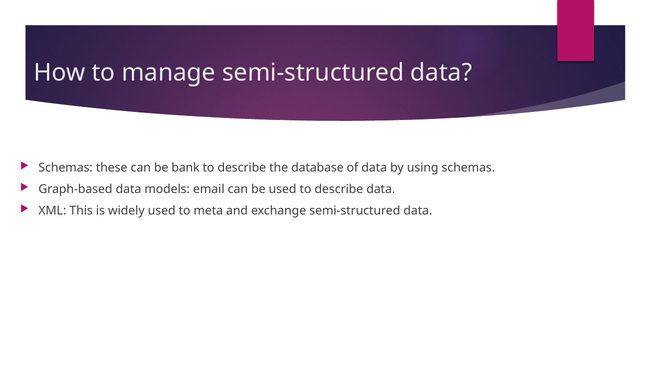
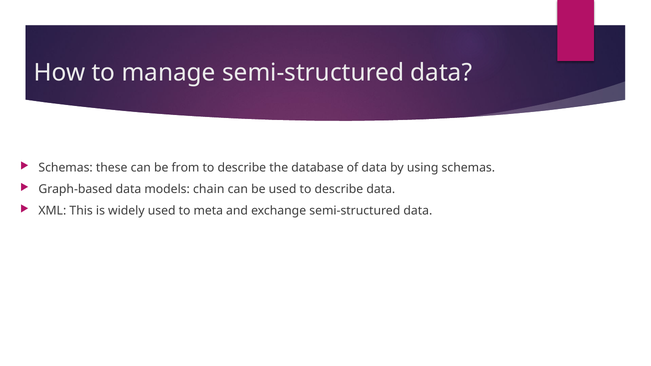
bank: bank -> from (185, 168)
email: email -> chain (209, 189)
